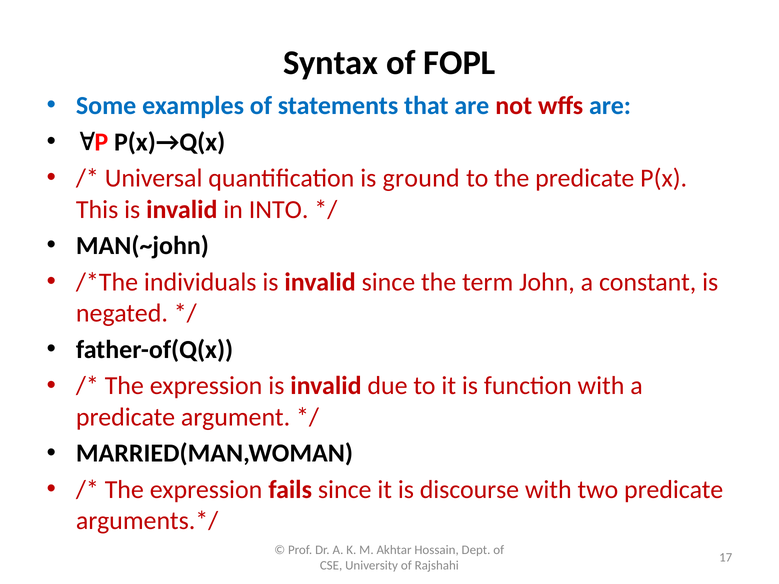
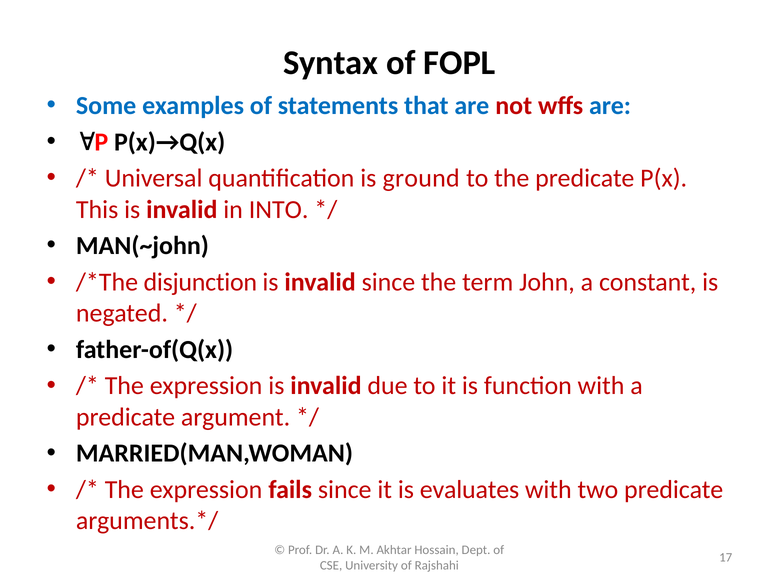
individuals: individuals -> disjunction (200, 282)
discourse: discourse -> evaluates (470, 490)
